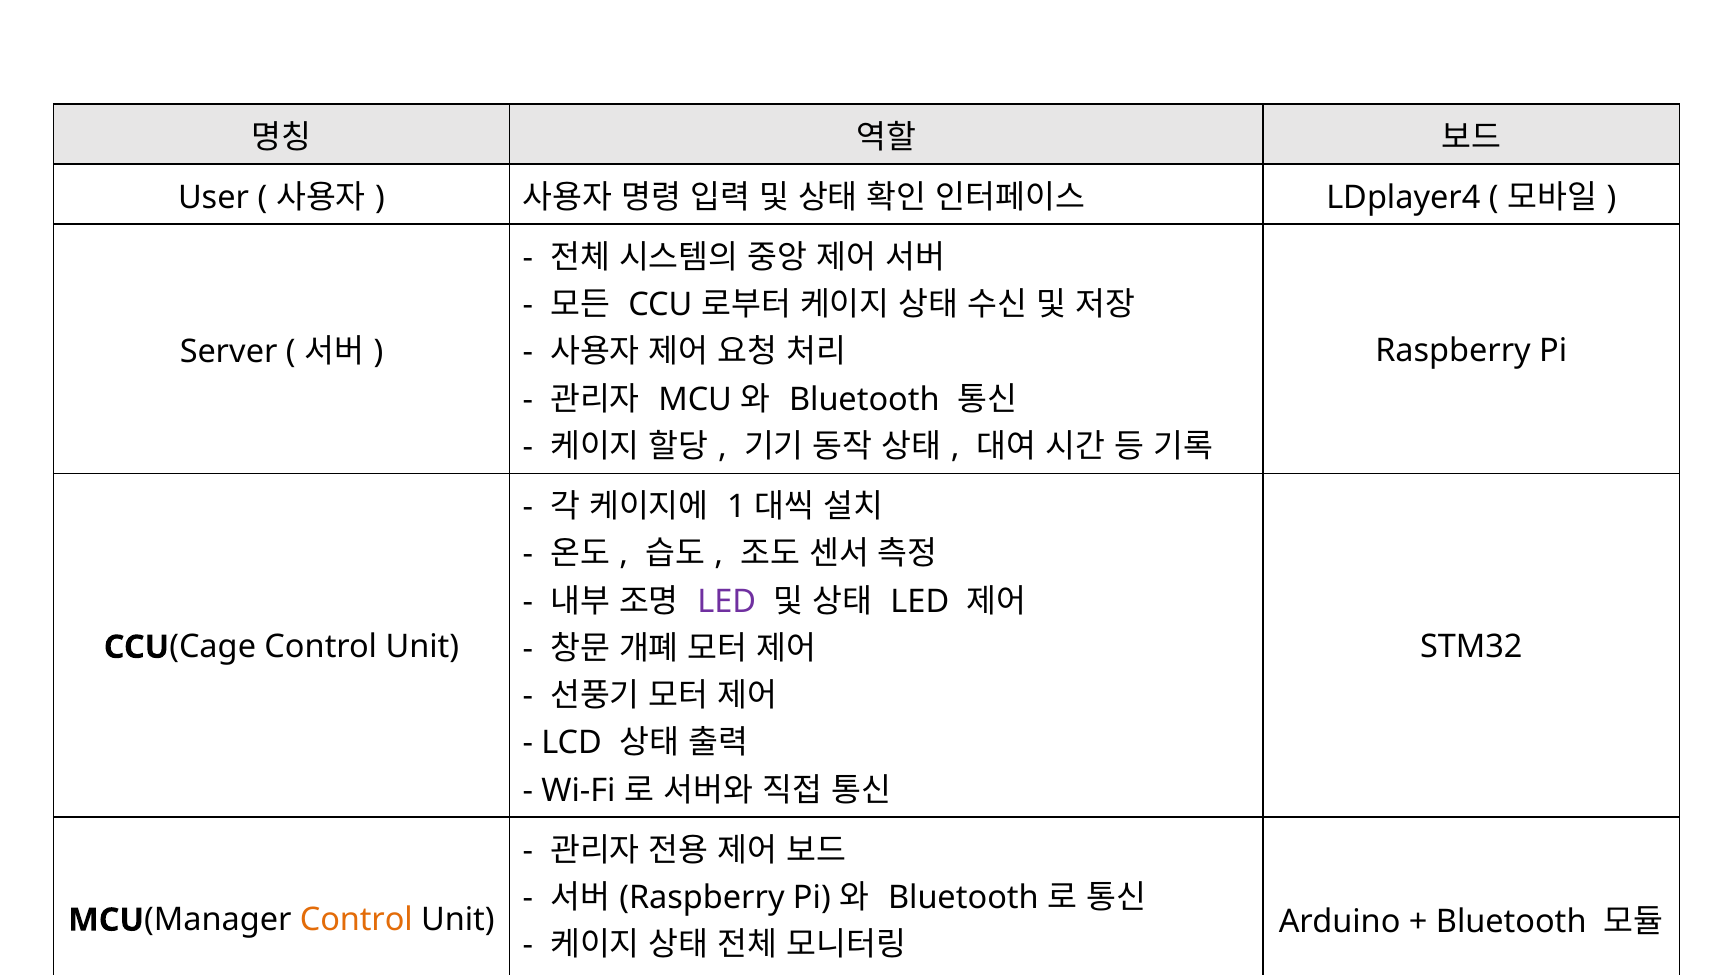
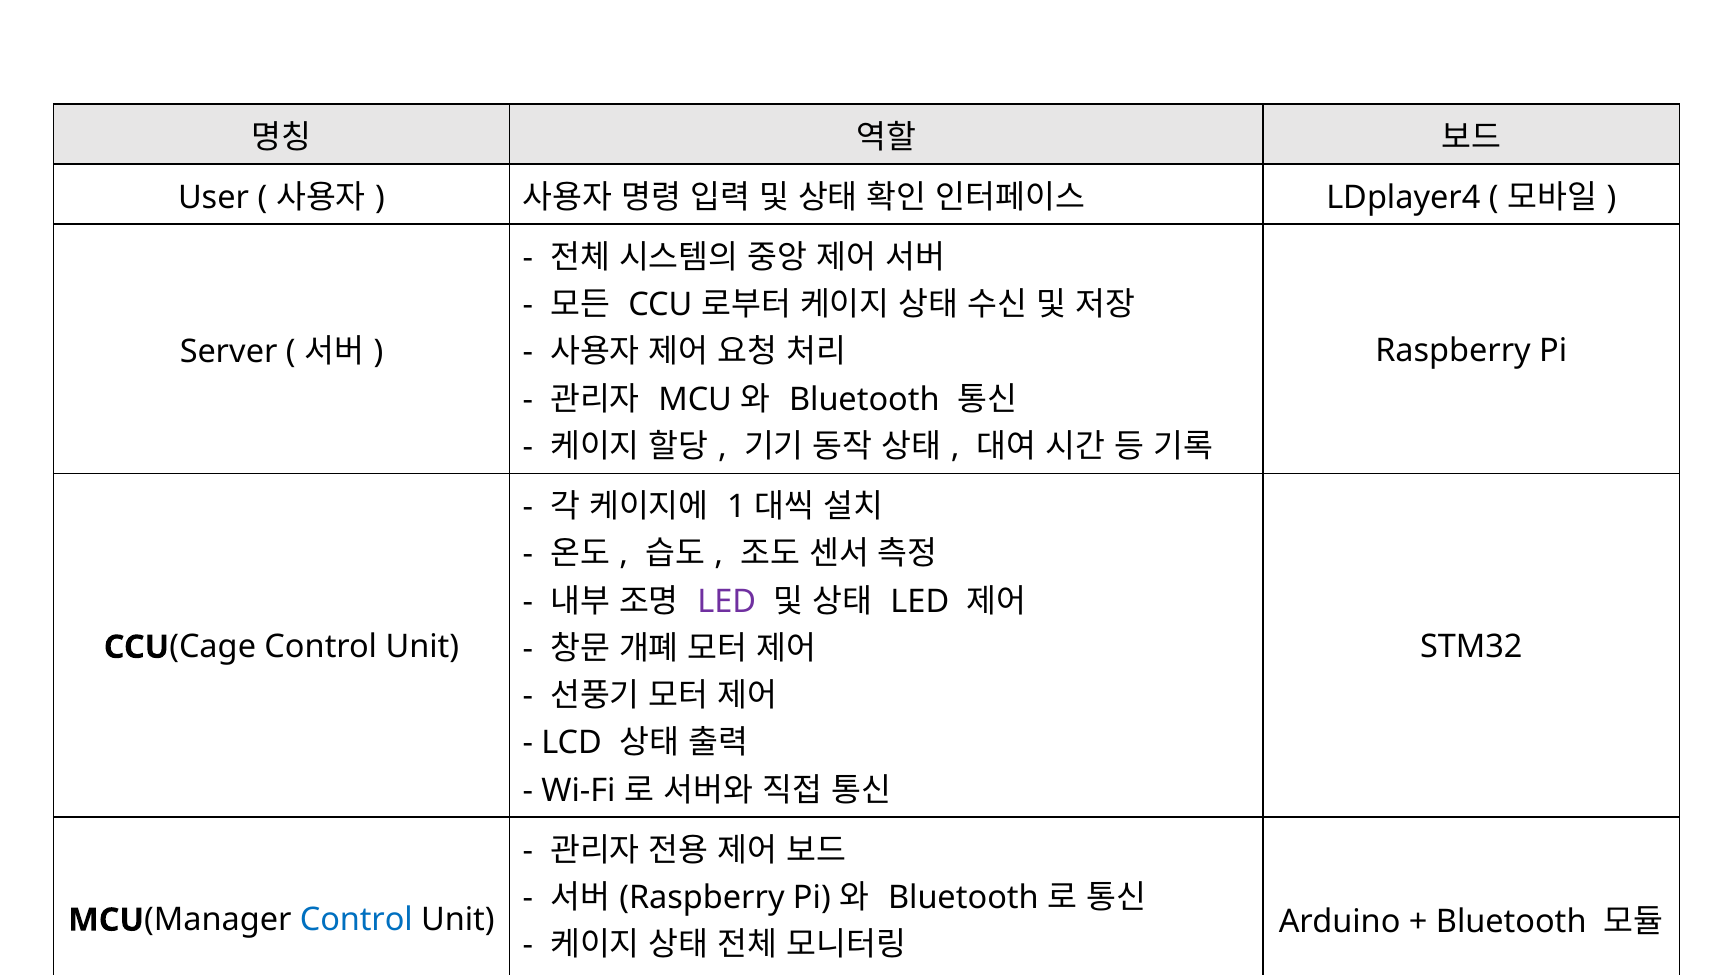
Control colour: orange -> blue (356, 920)
